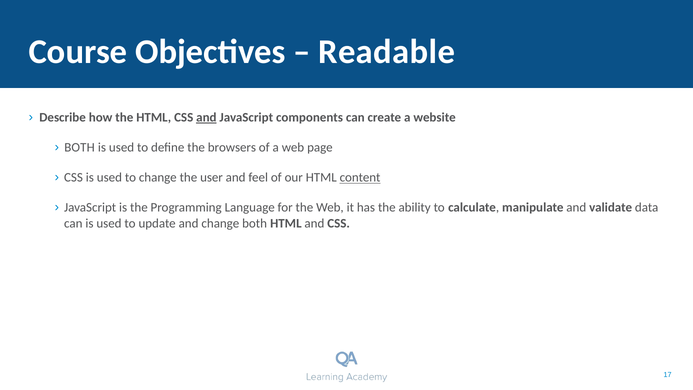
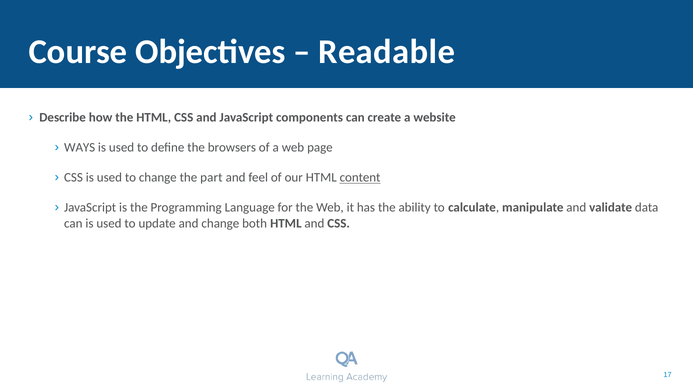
and underline: present -> none (206, 117)
BOTH: BOTH -> WAYS (80, 148)
user: user -> part (211, 178)
